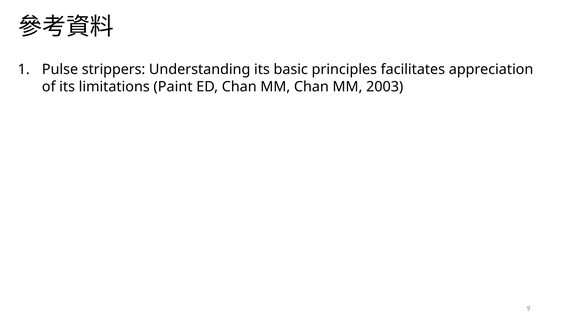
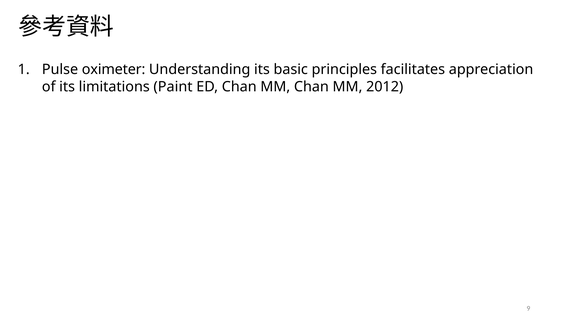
strippers: strippers -> oximeter (114, 70)
2003: 2003 -> 2012 (385, 87)
